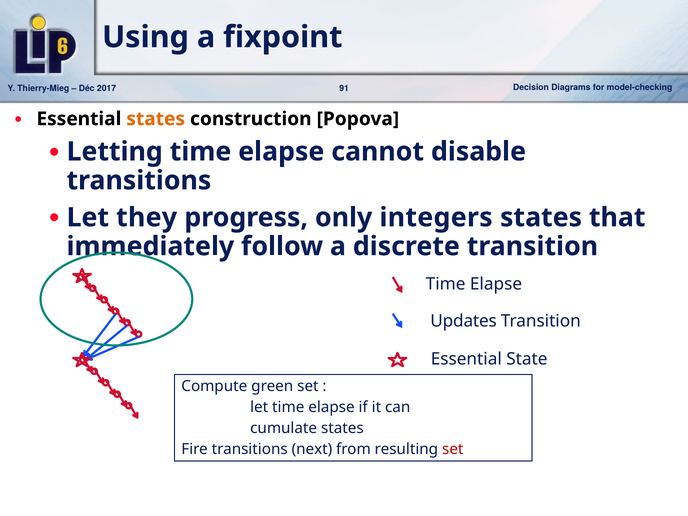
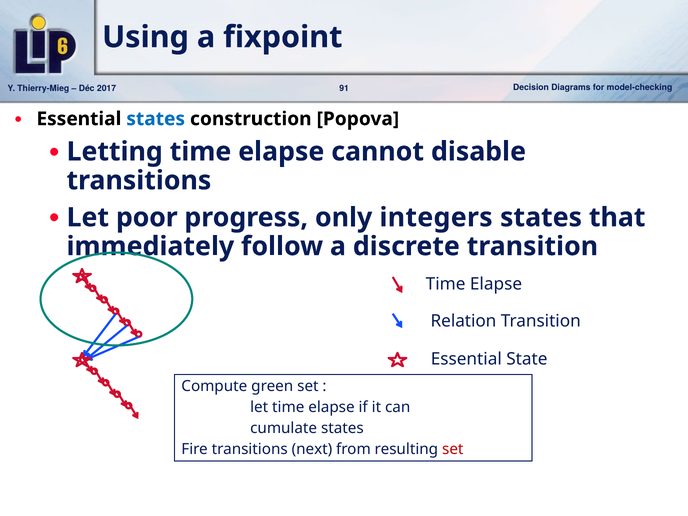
states colour: orange -> blue (156, 119)
they: they -> poor (147, 217)
Updates: Updates -> Relation (463, 321)
